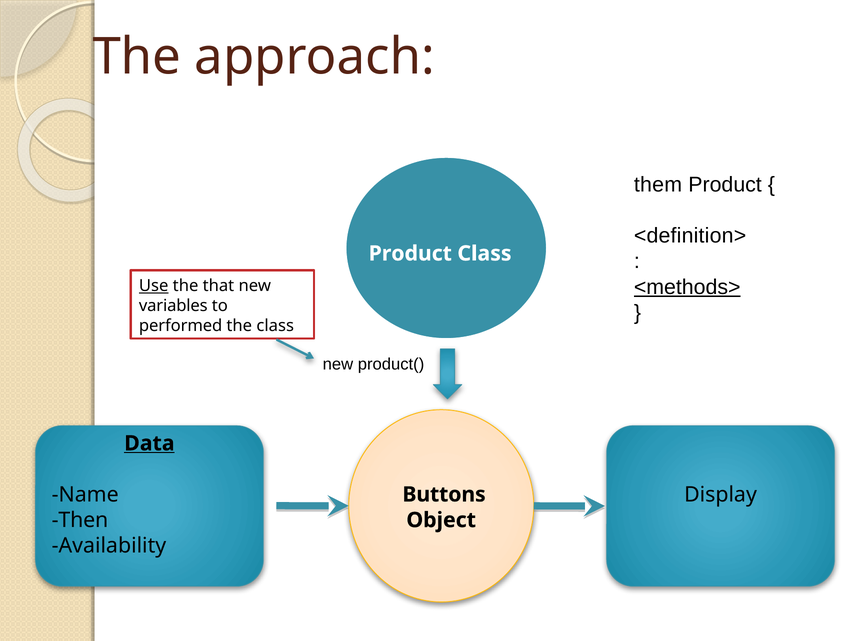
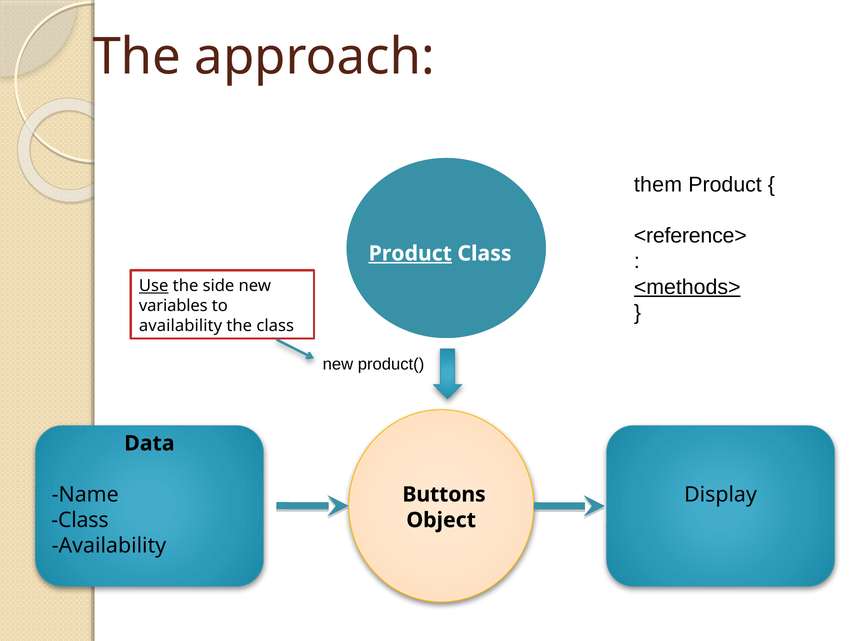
<definition>: <definition> -> <reference> (690, 236)
Product underline: none -> present (410, 253)
that: that -> side (219, 285)
performed: performed -> availability (181, 325)
Data underline: present -> none (149, 443)
Then: Then -> Class (80, 520)
